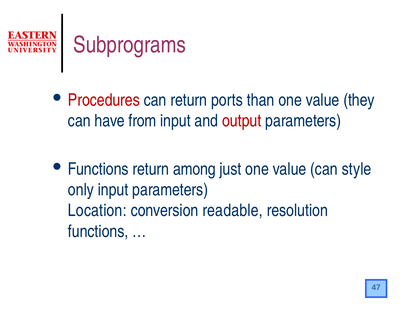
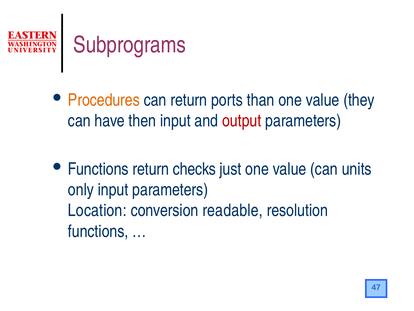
Procedures colour: red -> orange (104, 100)
from: from -> then (142, 121)
among: among -> checks (194, 169)
style: style -> units (357, 169)
